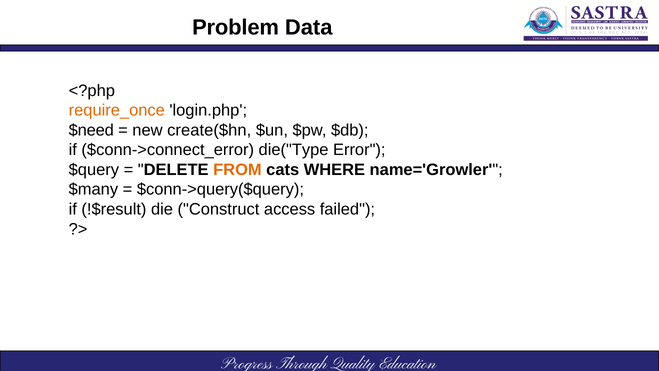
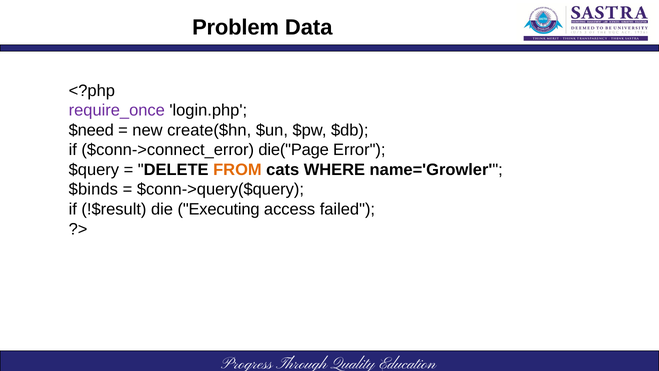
require_once colour: orange -> purple (117, 110)
die("Type: die("Type -> die("Page (294, 150)
$many: $many -> $binds (93, 189)
Construct: Construct -> Executing (219, 209)
